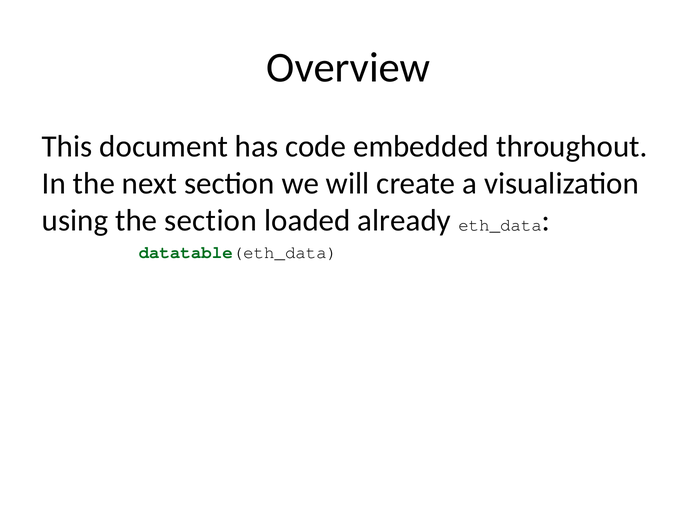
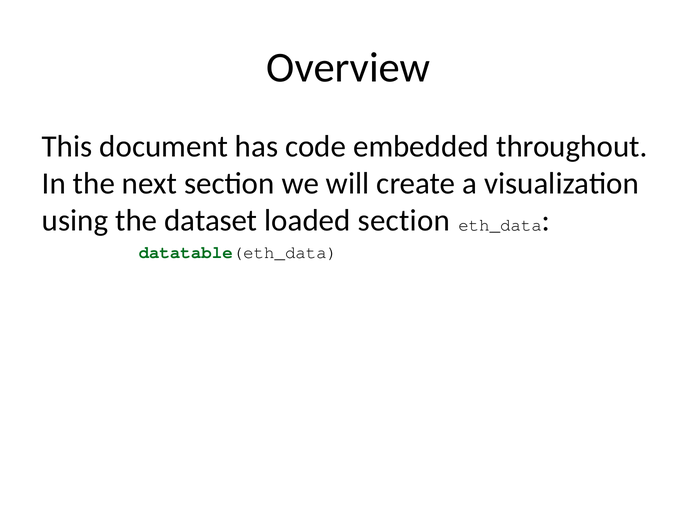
the section: section -> dataset (211, 221)
loaded already: already -> section (404, 221)
